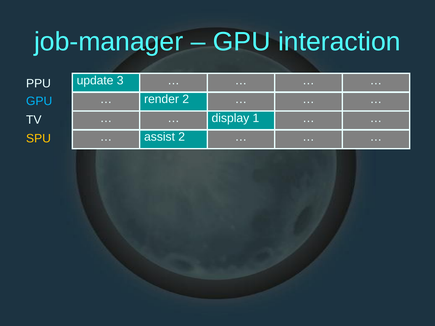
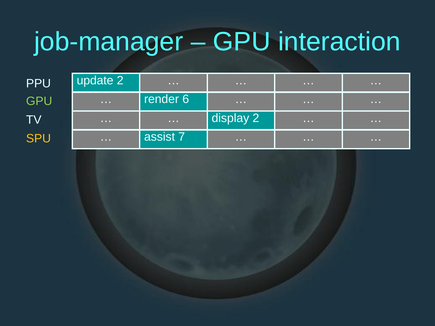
update 3: 3 -> 2 (120, 80)
render 2: 2 -> 6 (186, 99)
GPU colour: light blue -> light green (39, 101)
display 1: 1 -> 2 (256, 118)
assist 2: 2 -> 7 (182, 137)
